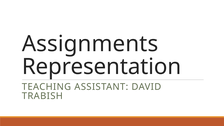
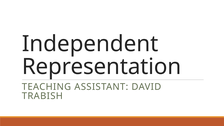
Assignments: Assignments -> Independent (90, 44)
